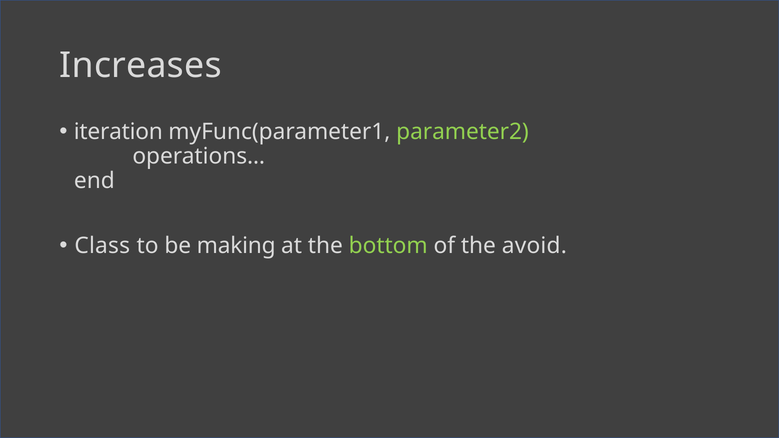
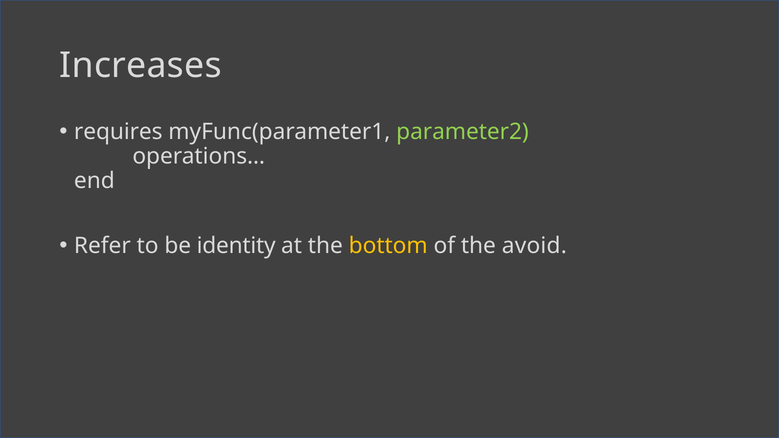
iteration: iteration -> requires (118, 132)
Class: Class -> Refer (102, 246)
making: making -> identity (236, 246)
bottom colour: light green -> yellow (388, 246)
